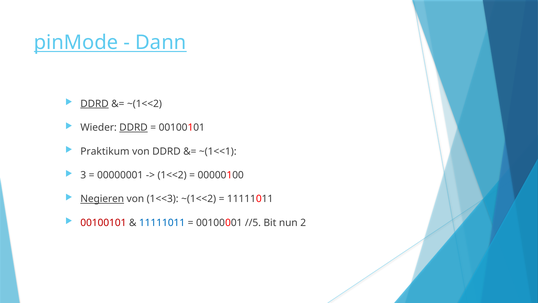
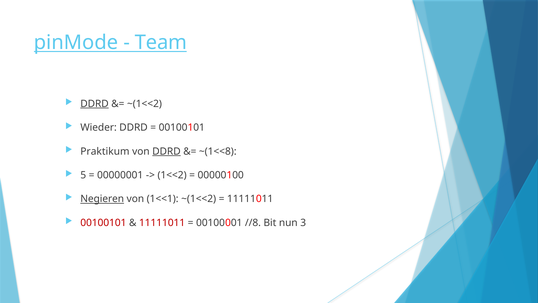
Dann: Dann -> Team (161, 42)
DDRD underline: present -> none (134, 127)
DDRD underline: none -> present (166, 151)
~(1<<1: ~(1<<1 -> ~(1<<8 (218, 151)
3: 3 -> 5 (83, 175)
1<<3: 1<<3 -> 1<<1 (163, 199)
11111011 colour: blue -> red (162, 222)
//5: //5 -> //8 (253, 222)
2: 2 -> 3 (303, 222)
